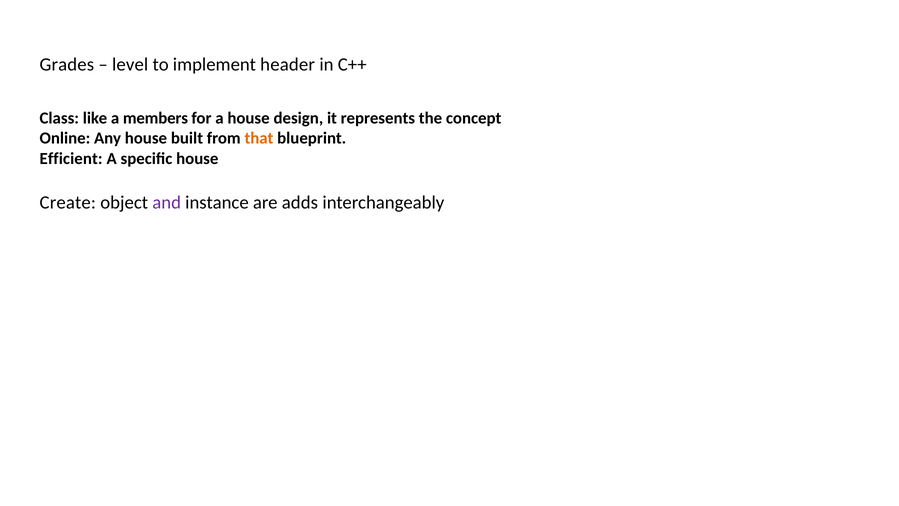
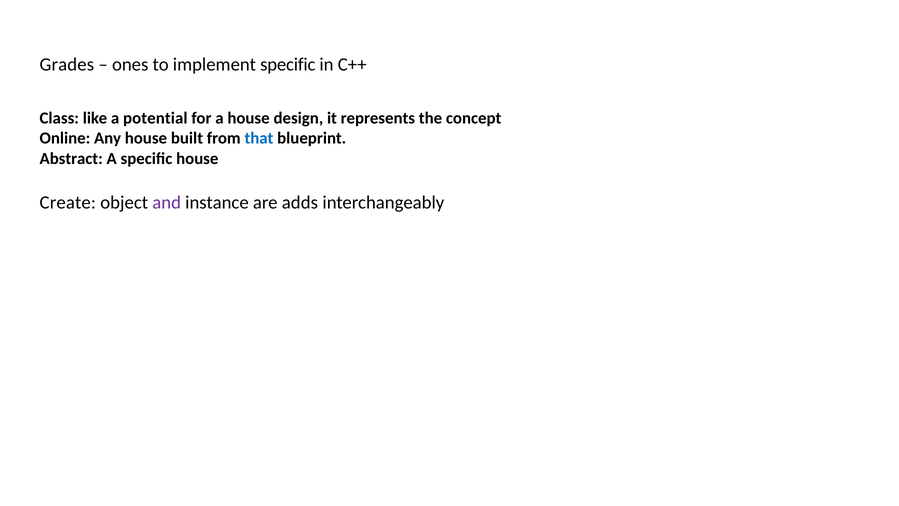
level: level -> ones (130, 64)
implement header: header -> specific (288, 64)
members: members -> potential (155, 118)
that colour: orange -> blue (259, 138)
Efficient: Efficient -> Abstract (71, 158)
